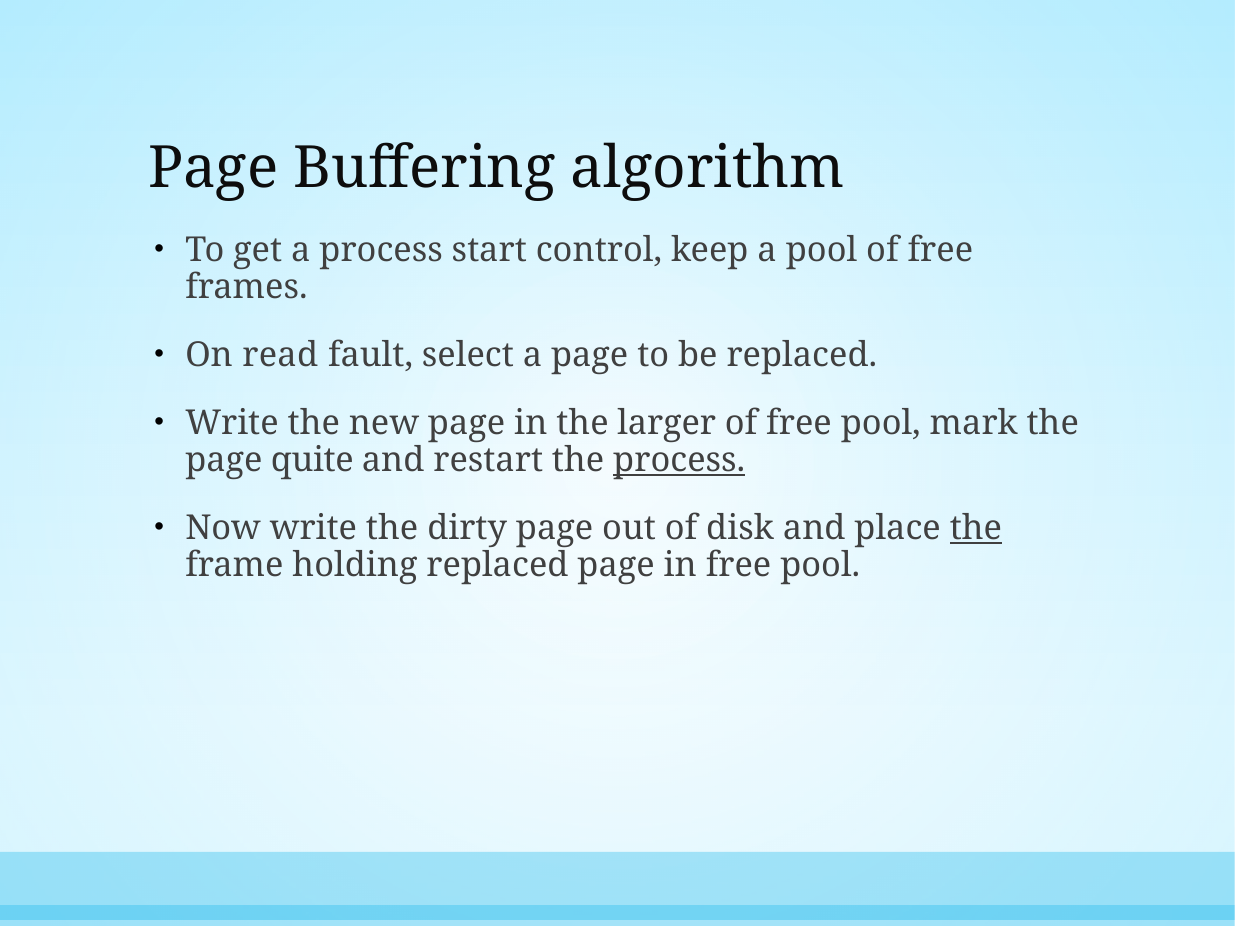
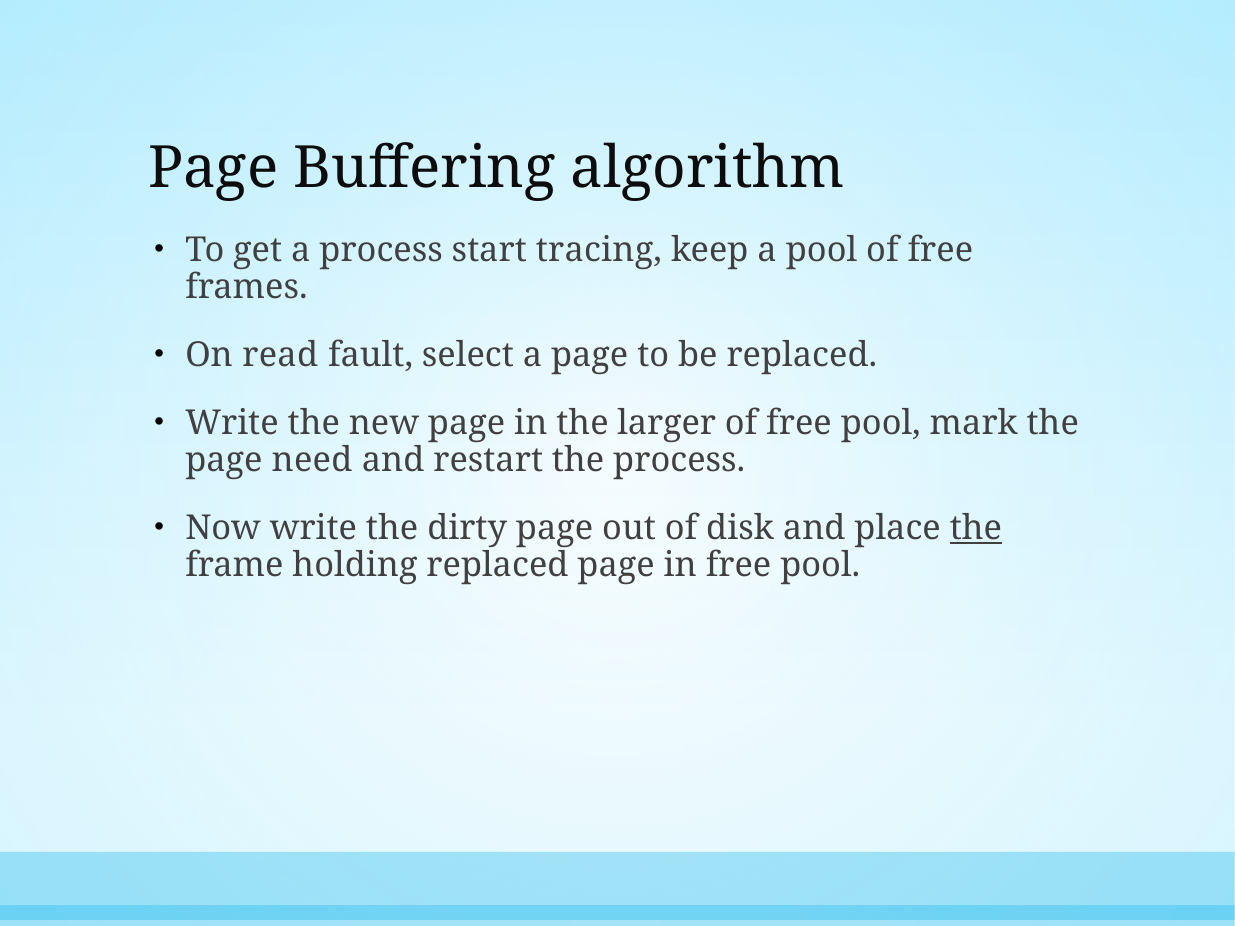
control: control -> tracing (599, 251)
quite: quite -> need (312, 460)
process underline: present -> none (679, 460)
